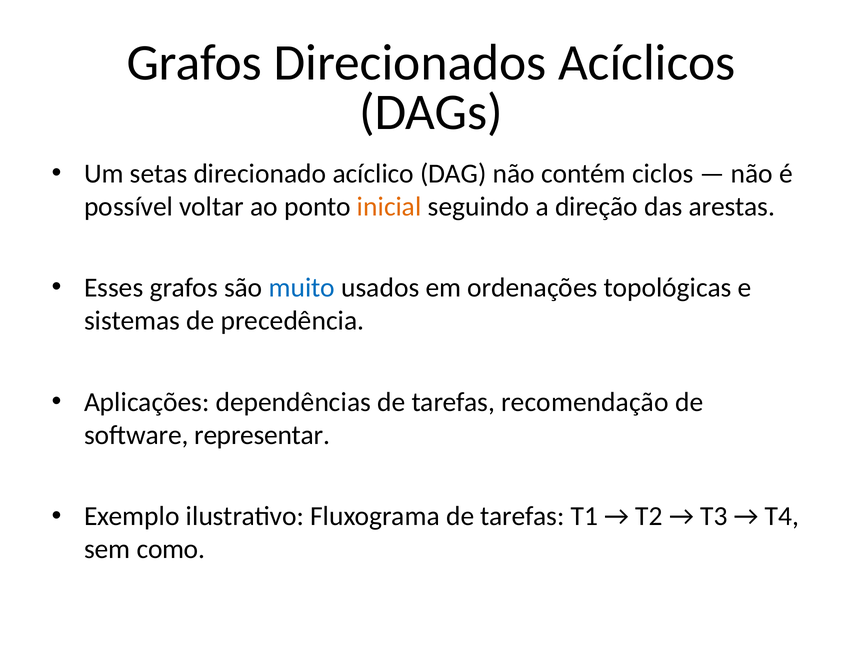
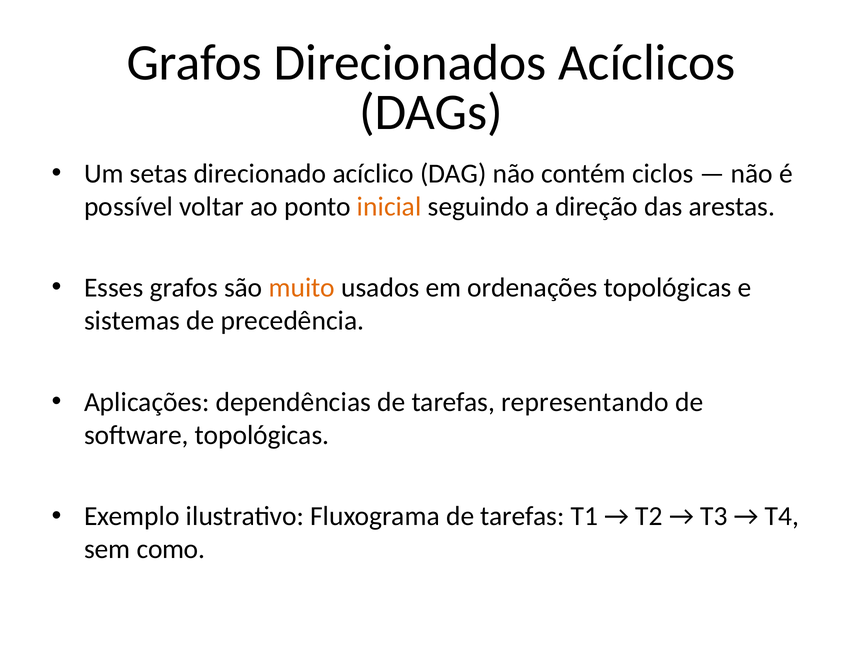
muito colour: blue -> orange (302, 288)
recomendação: recomendação -> representando (585, 402)
software representar: representar -> topológicas (262, 435)
